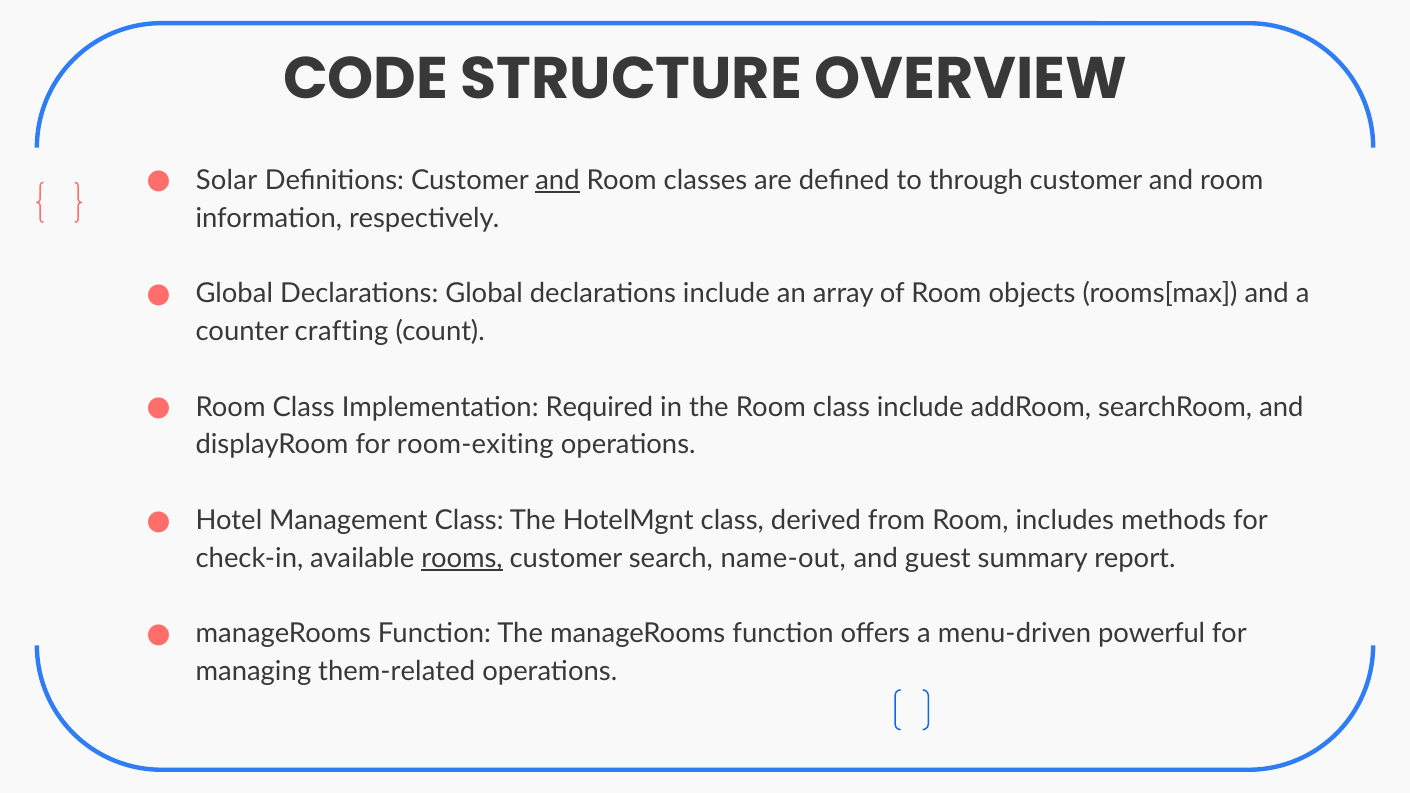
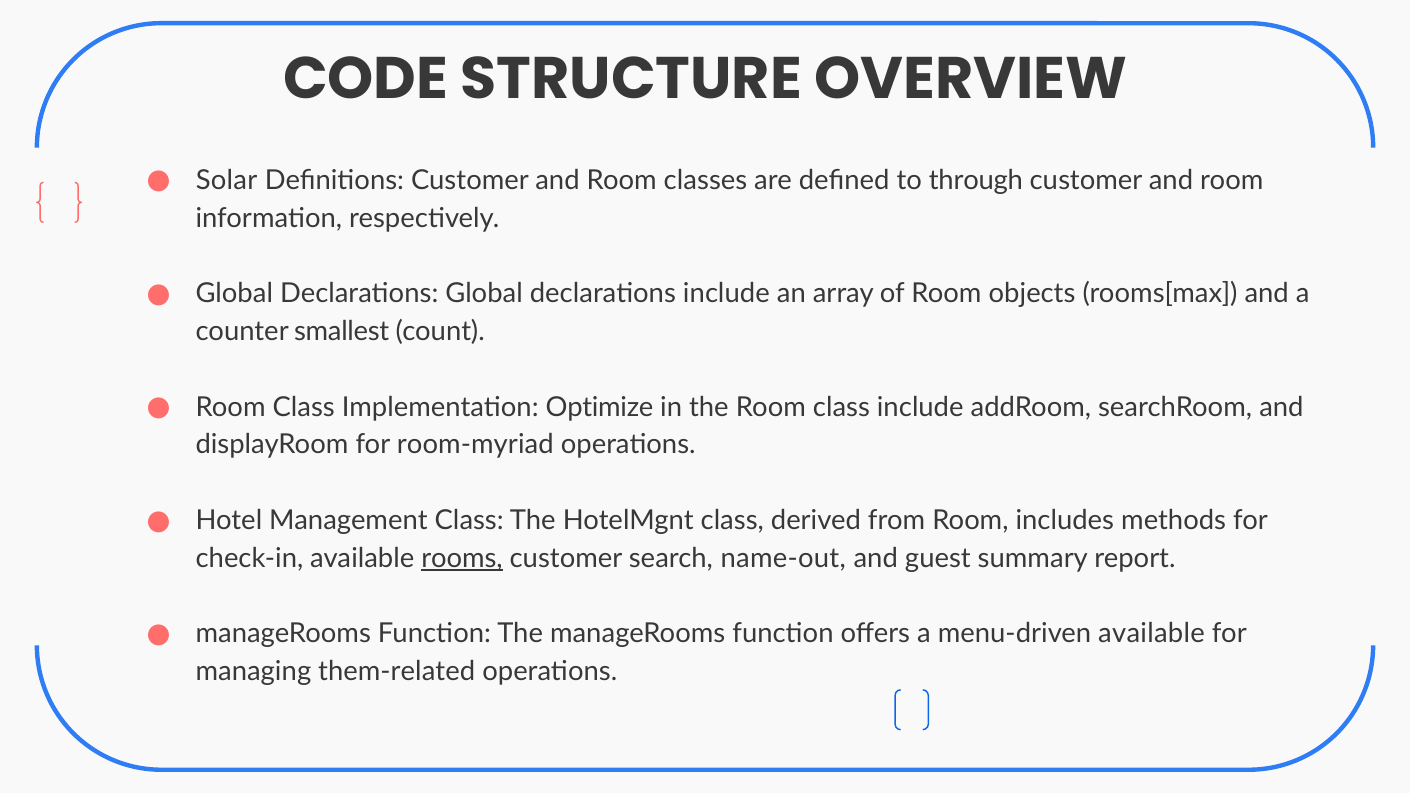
and underline: present -> none (557, 180)
crafting: crafting -> smallest (342, 332)
Required: Required -> Optimize (600, 407)
room-exiting: room-exiting -> room-myriad (475, 445)
menu-driven powerful: powerful -> available (1151, 634)
